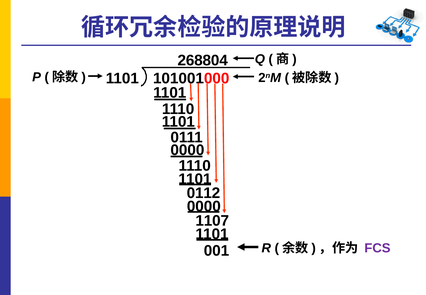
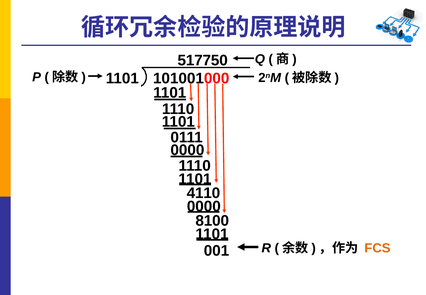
268804: 268804 -> 517750 (203, 61)
0112: 0112 -> 4110 (203, 193)
1107: 1107 -> 8100 (212, 221)
FCS colour: purple -> orange (377, 248)
